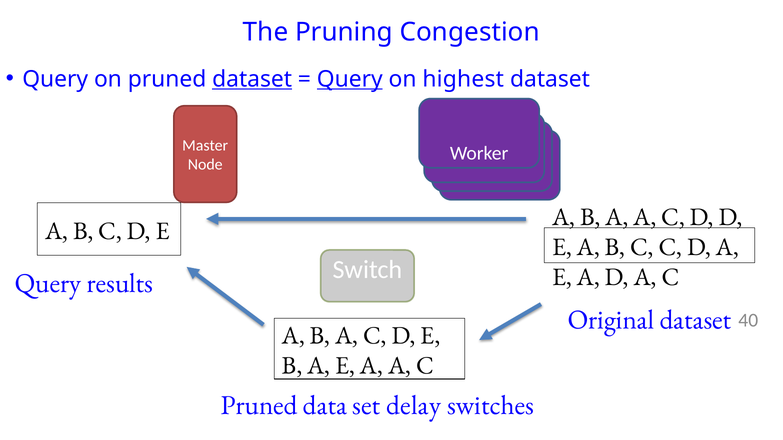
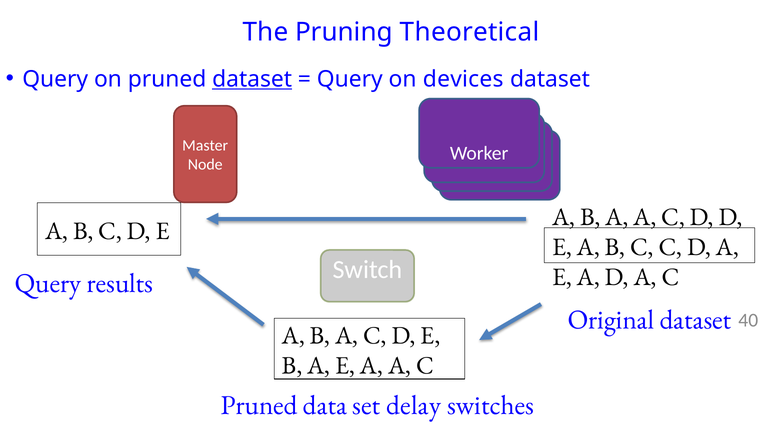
Congestion: Congestion -> Theoretical (470, 32)
Query underline: present -> none (350, 79)
highest: highest -> devices (463, 79)
